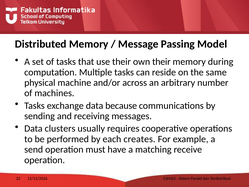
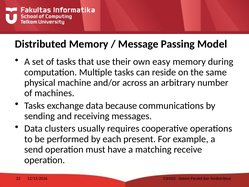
own their: their -> easy (161, 62)
creates: creates -> present (140, 139)
